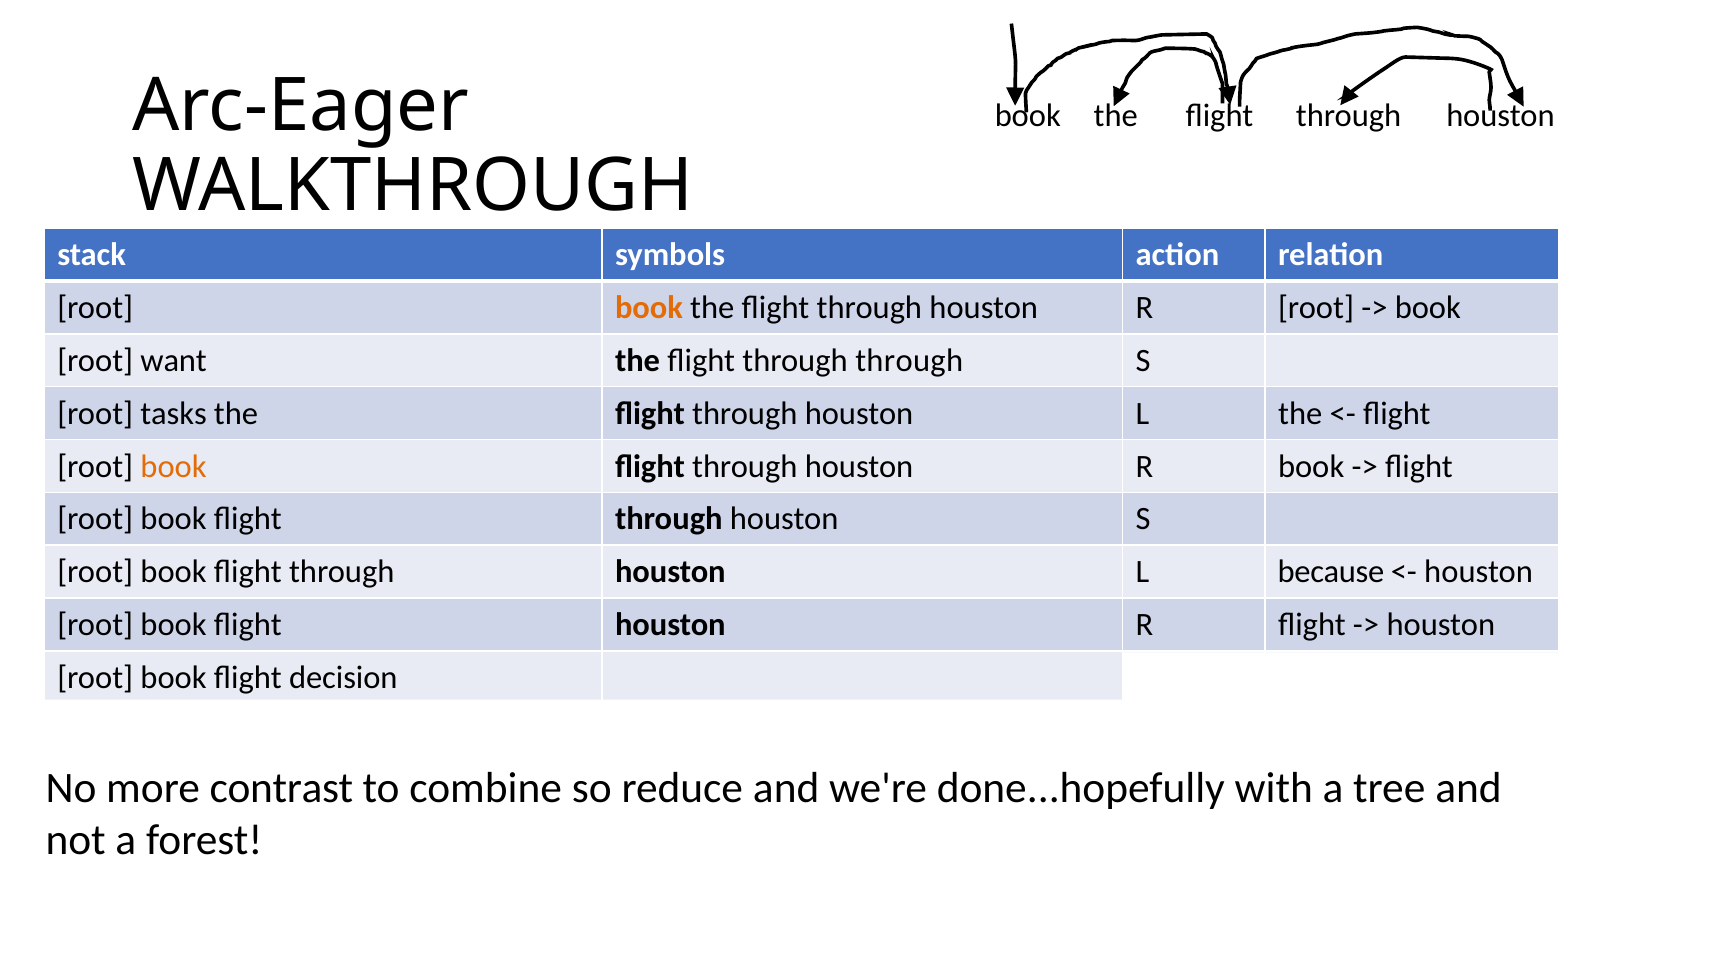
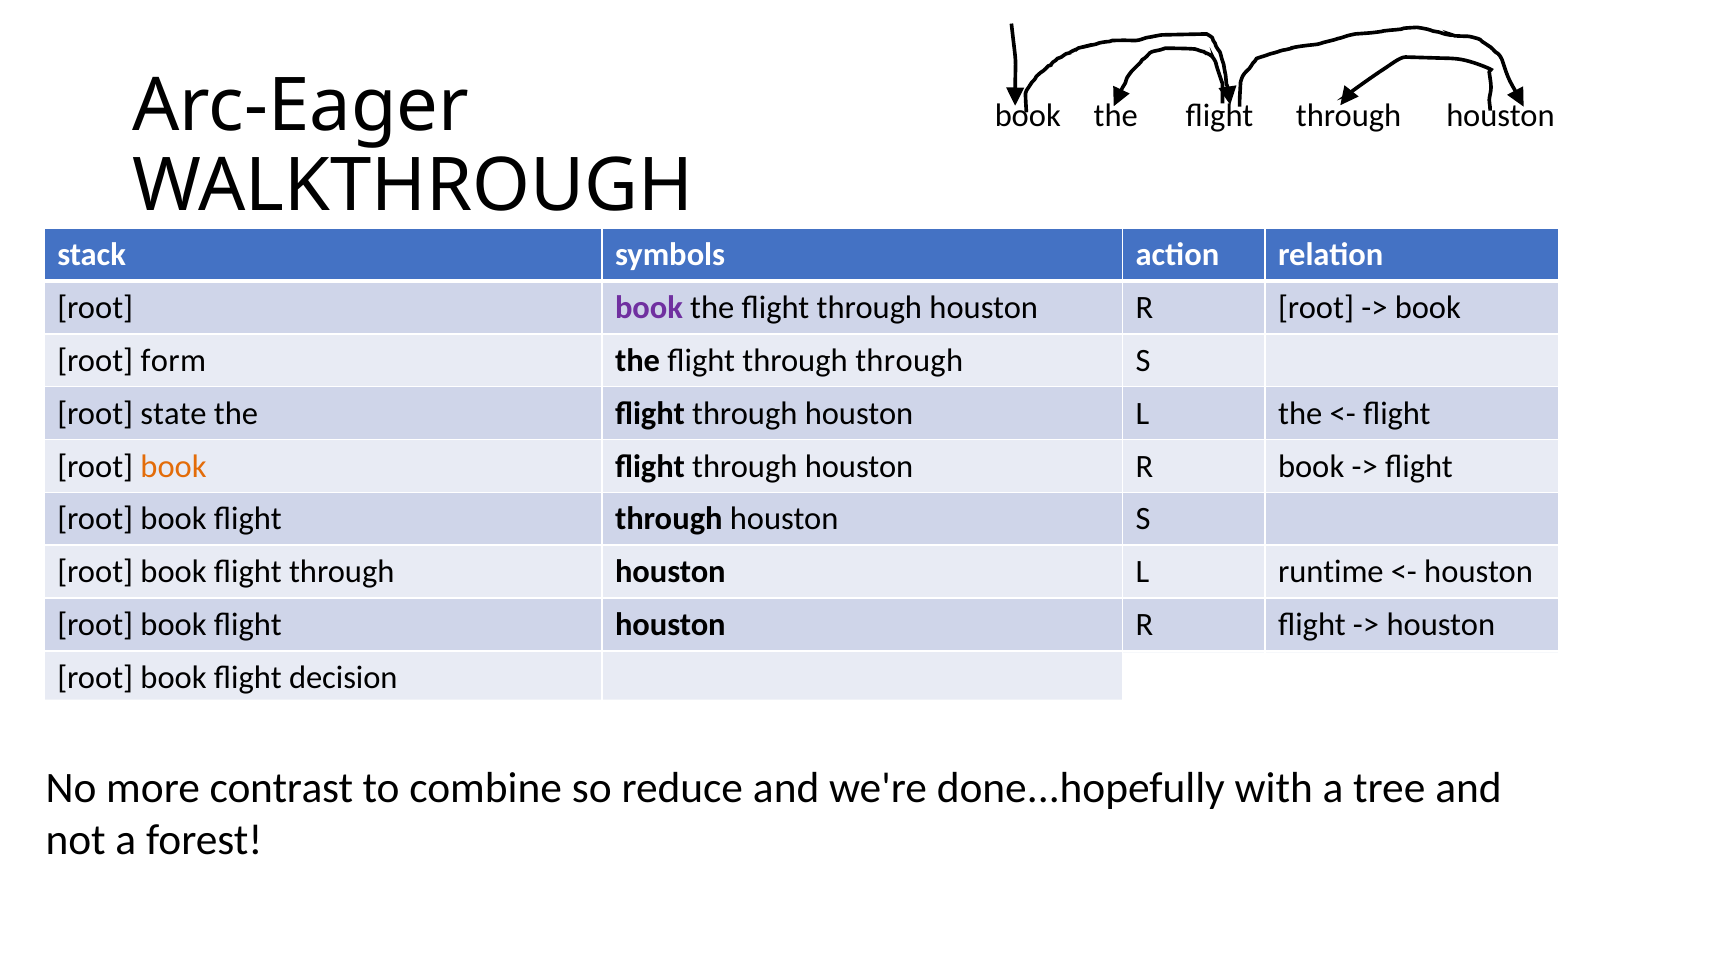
book colour: orange -> purple (649, 308)
want: want -> form (173, 360)
tasks: tasks -> state (174, 413)
because: because -> runtime (1331, 572)
